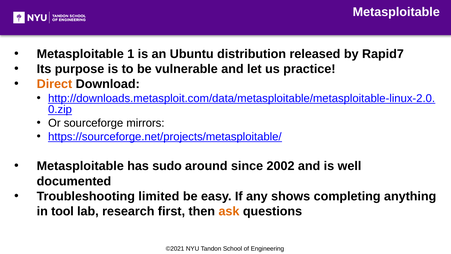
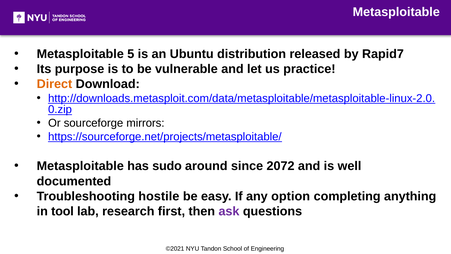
1: 1 -> 5 (131, 54)
2002: 2002 -> 2072 (281, 166)
limited: limited -> hostile (159, 196)
shows: shows -> option (291, 196)
ask colour: orange -> purple (229, 211)
